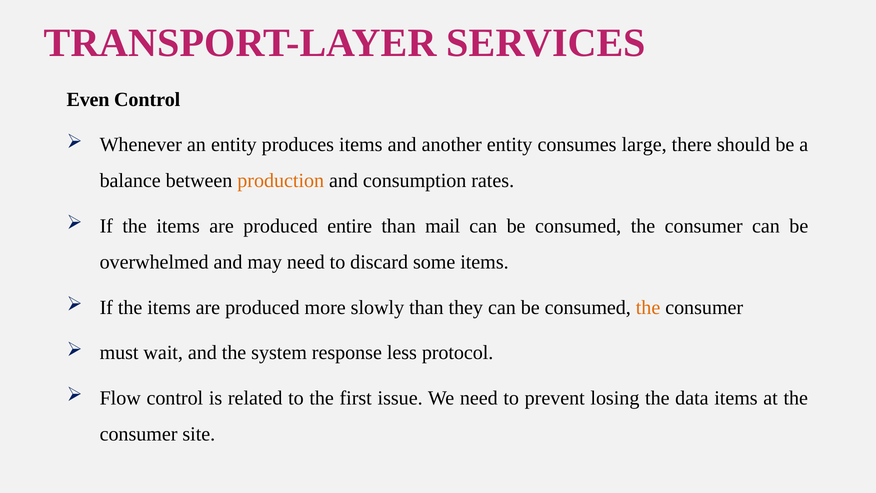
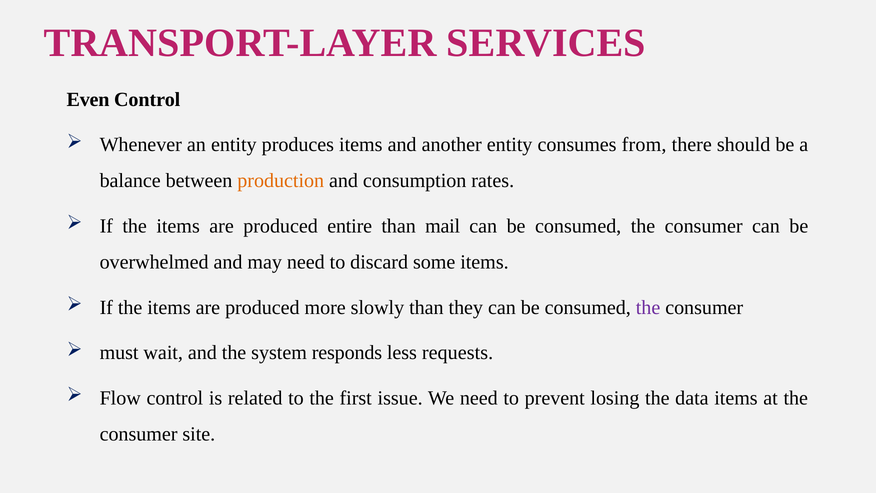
large: large -> from (644, 145)
the colour: orange -> purple (648, 307)
response: response -> responds (347, 353)
protocol: protocol -> requests (458, 353)
